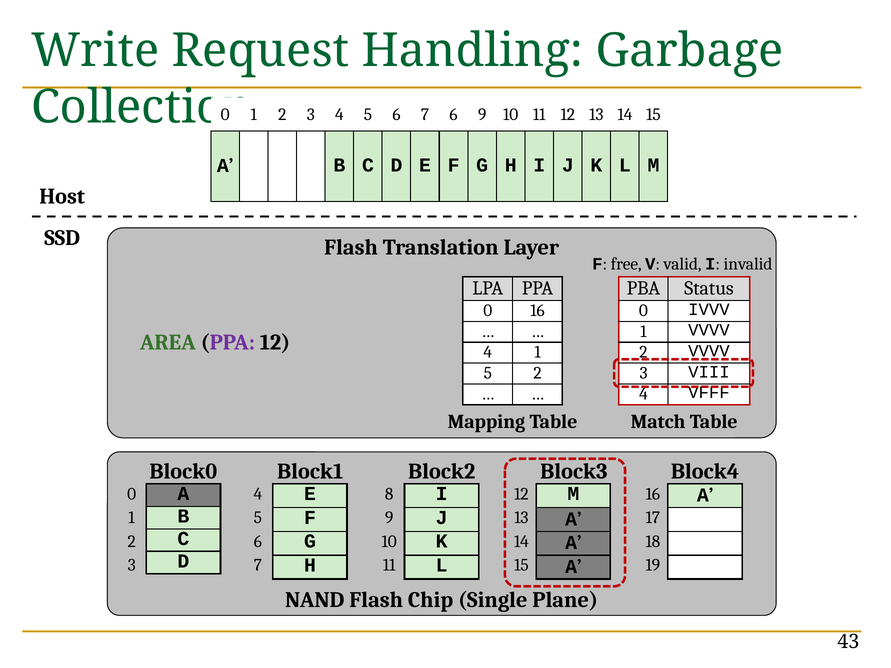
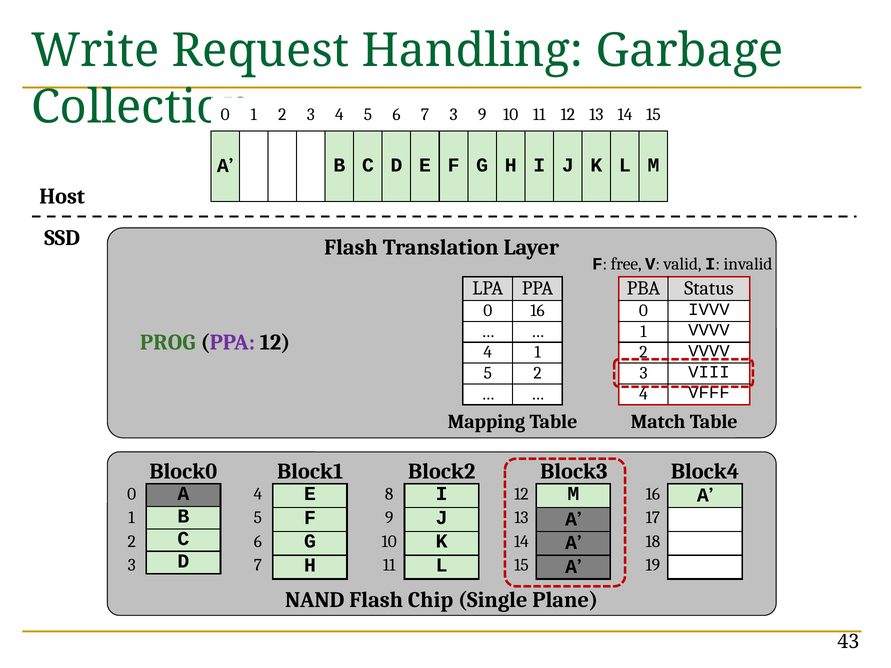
7 6: 6 -> 3 (454, 114)
AREA: AREA -> PROG (168, 342)
